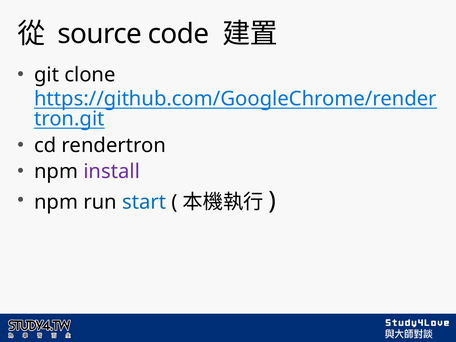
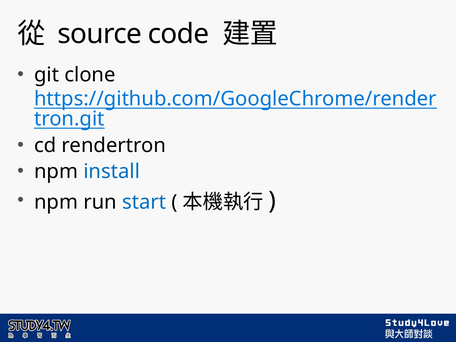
install colour: purple -> blue (112, 171)
